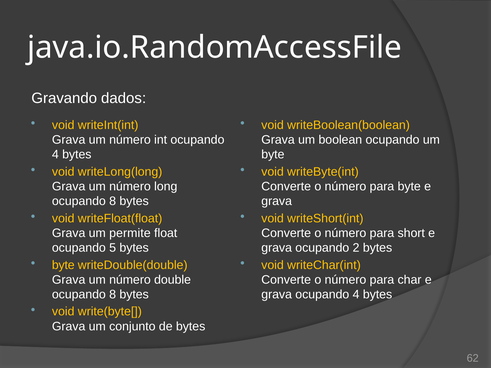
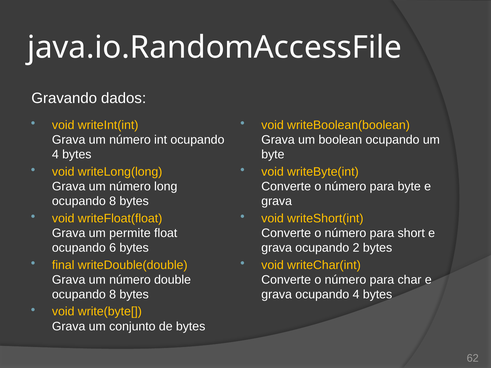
5: 5 -> 6 (113, 248)
byte: byte -> final (63, 265)
